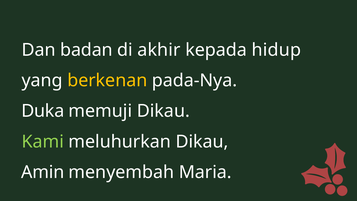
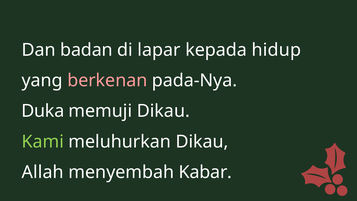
akhir: akhir -> lapar (159, 50)
berkenan colour: yellow -> pink (107, 80)
Amin: Amin -> Allah (43, 172)
Maria: Maria -> Kabar (205, 172)
